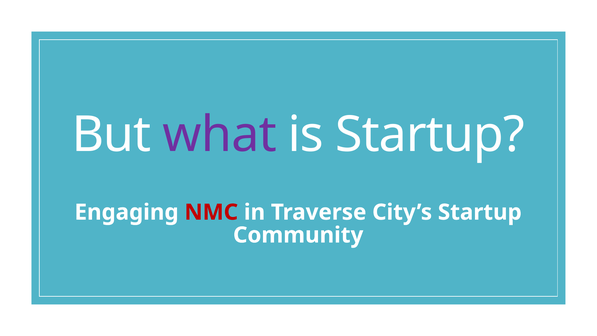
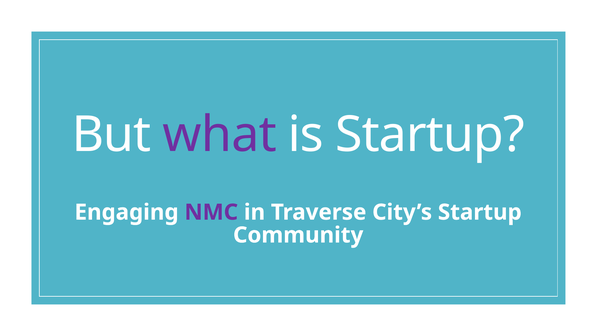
NMC colour: red -> purple (211, 212)
